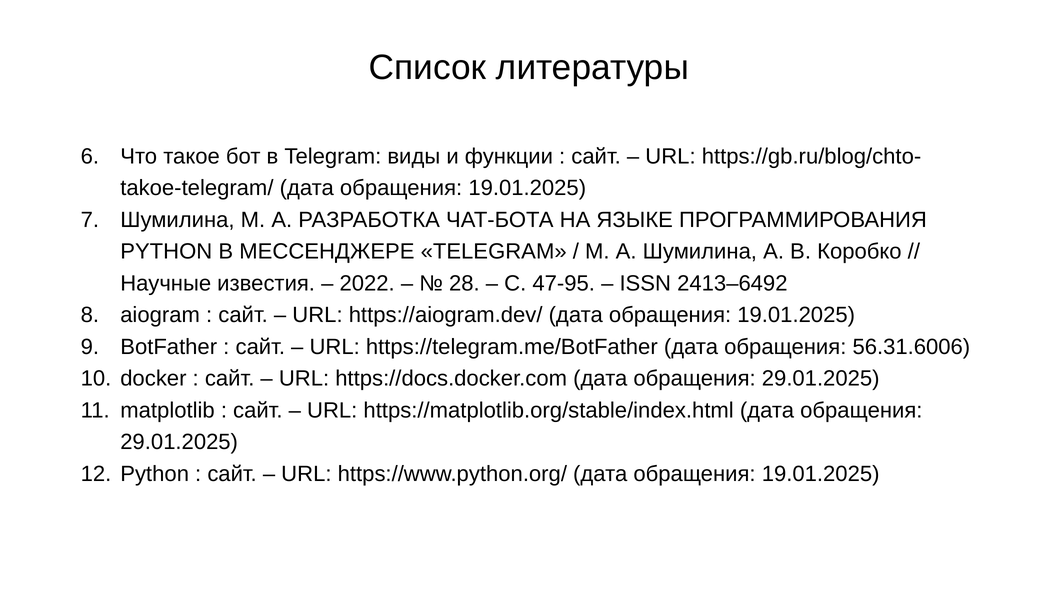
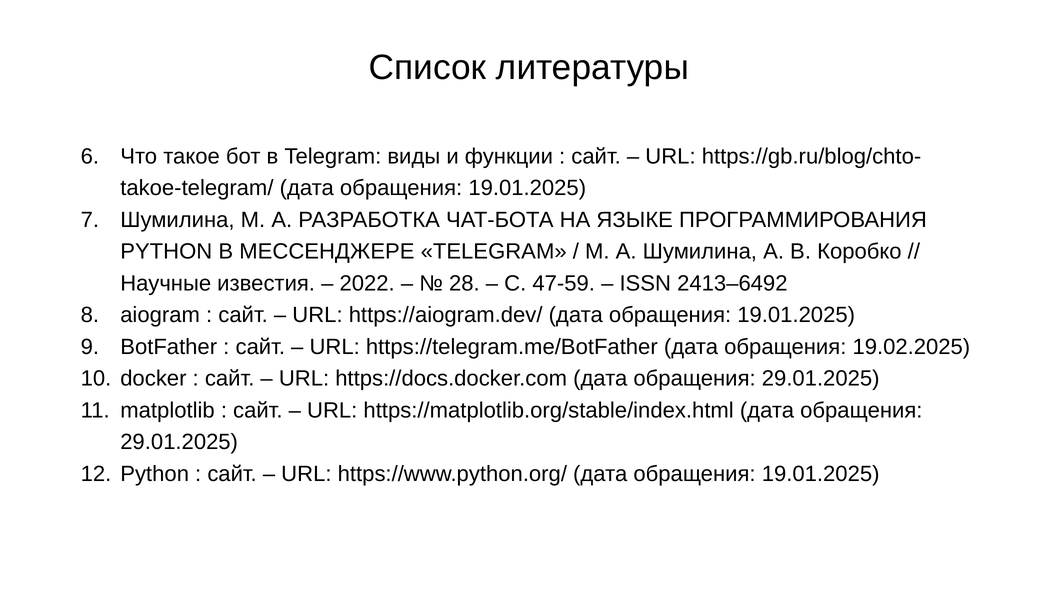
47-95: 47-95 -> 47-59 (564, 283)
56.31.6006: 56.31.6006 -> 19.02.2025 (911, 347)
